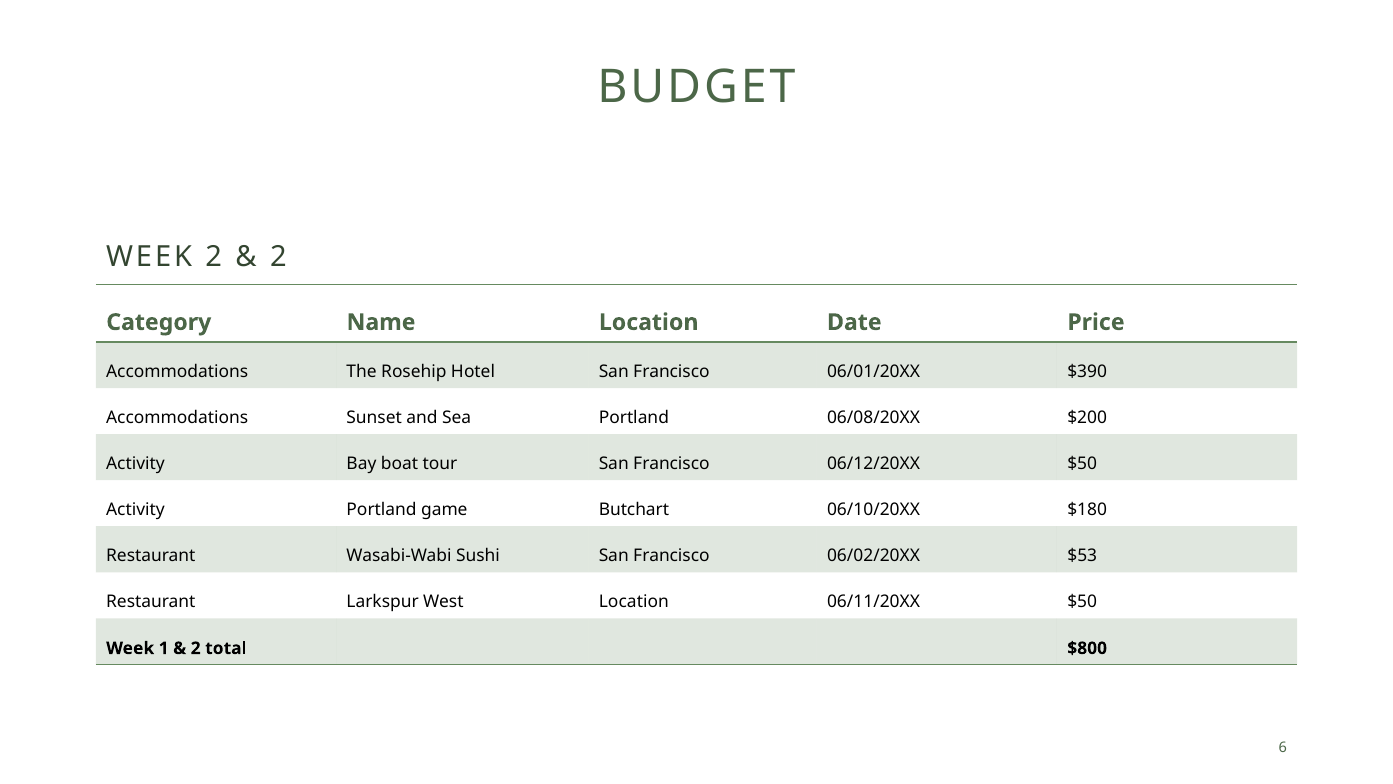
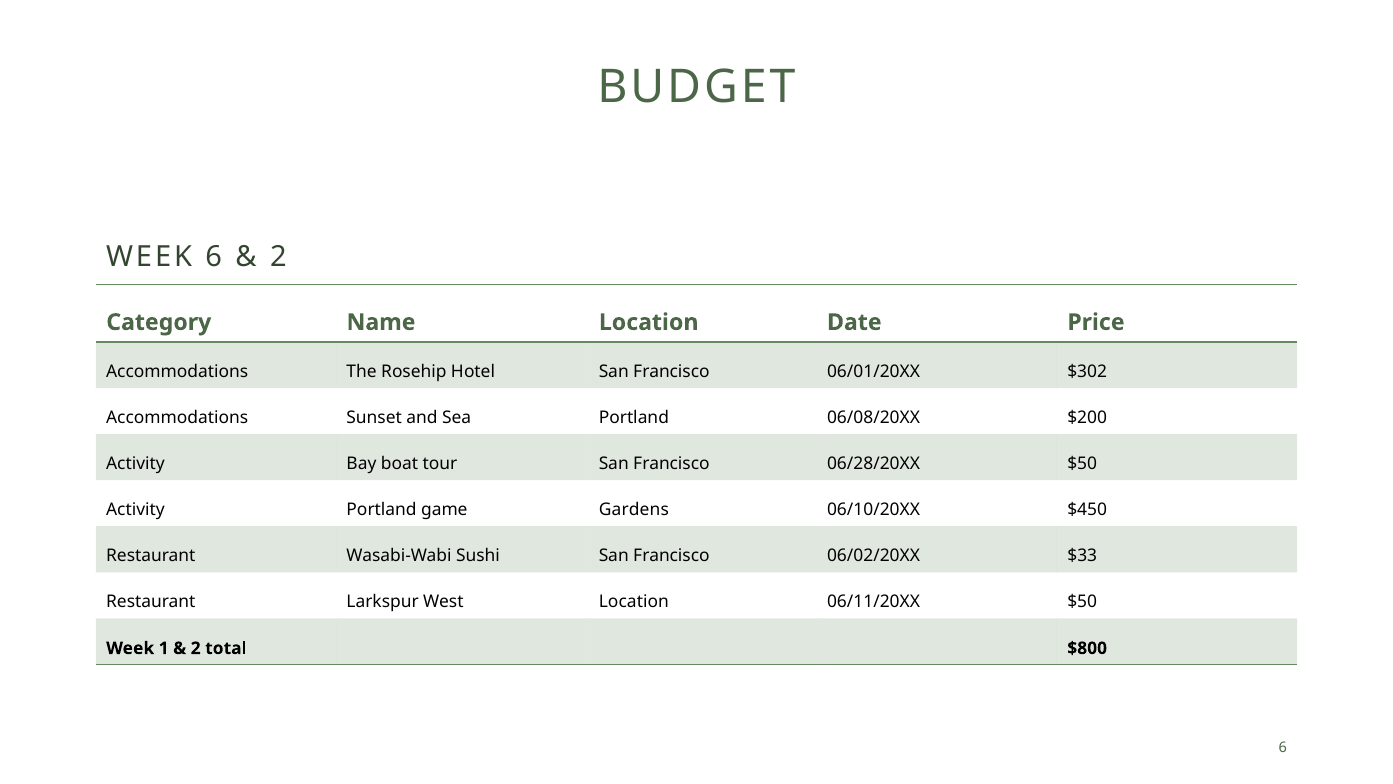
WEEK 2: 2 -> 6 (214, 256)
$390: $390 -> $302 (1087, 372)
06/12/20XX: 06/12/20XX -> 06/28/20XX (874, 464)
Butchart: Butchart -> Gardens (634, 510)
$180: $180 -> $450 (1087, 510)
$53: $53 -> $33 (1082, 556)
